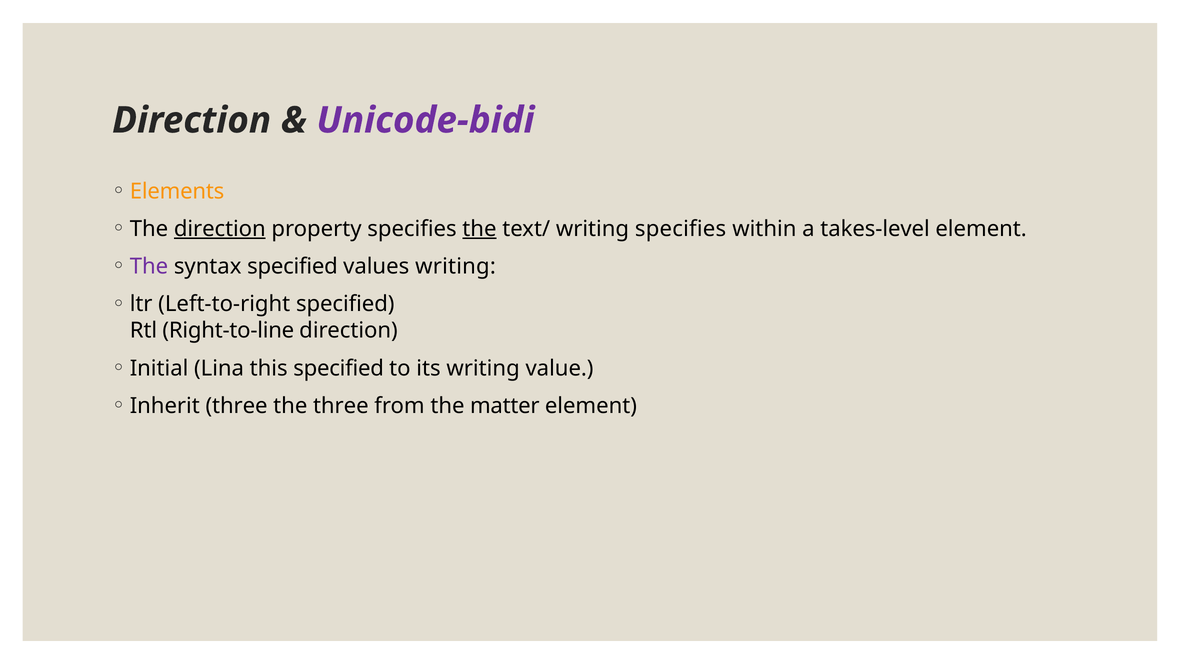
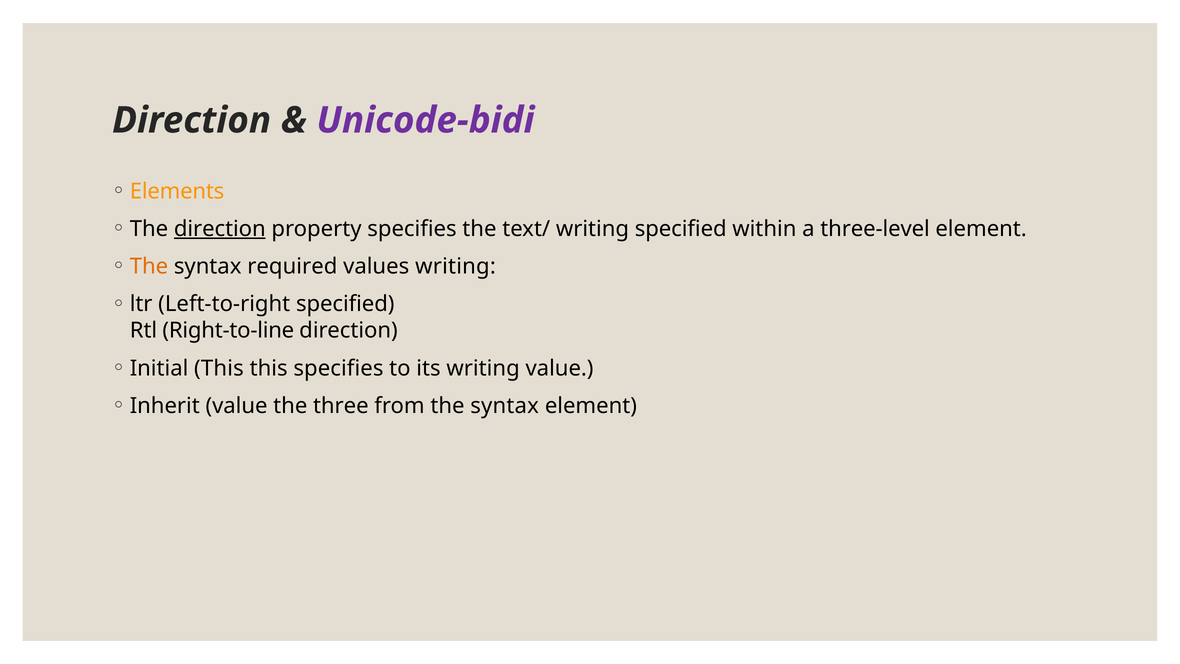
the underline: present -> none (479, 229)
writing specifies: specifies -> specified (681, 229)
takes-level: takes-level -> three-level (875, 229)
The colour: purple -> orange (149, 266)
syntax specified: specified -> required (292, 266)
Initial Lina: Lina -> This (219, 368)
this specified: specified -> specifies (338, 368)
Inherit three: three -> value (237, 406)
from the matter: matter -> syntax (505, 406)
